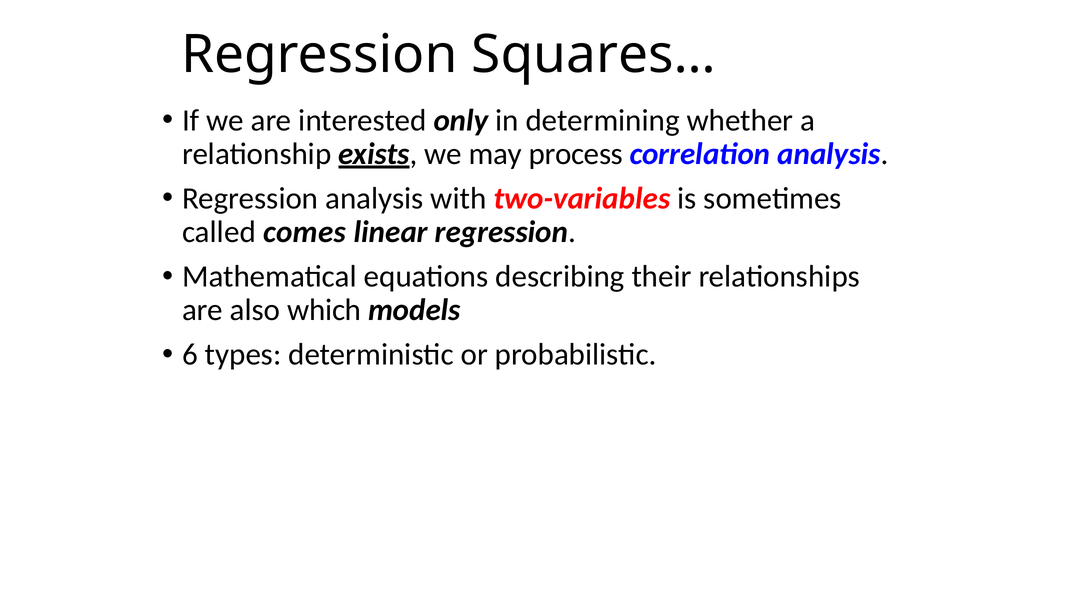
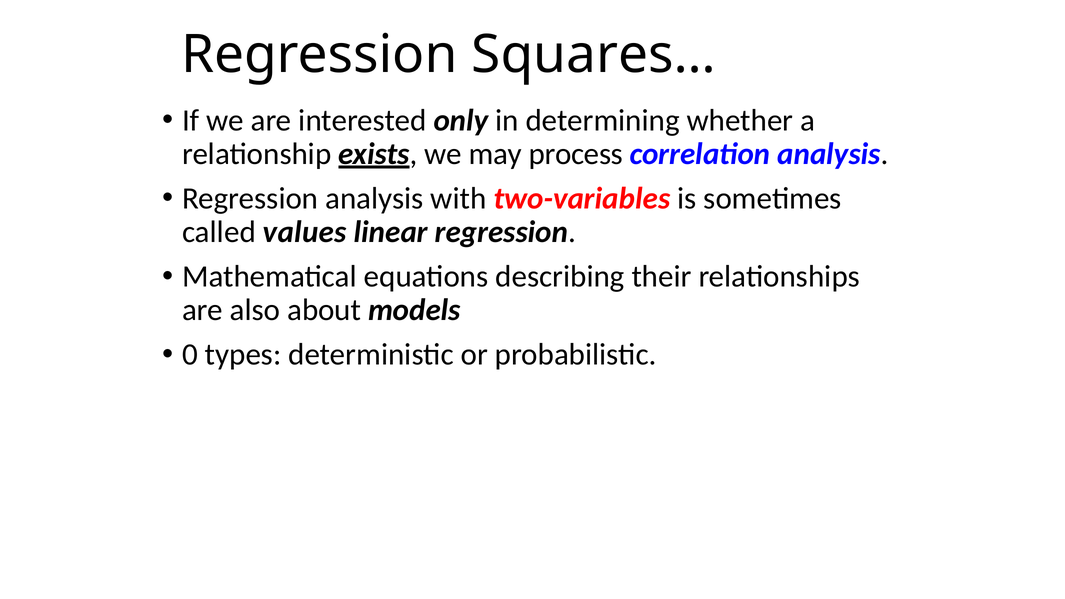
comes: comes -> values (305, 232)
which: which -> about (324, 310)
6: 6 -> 0 (190, 355)
